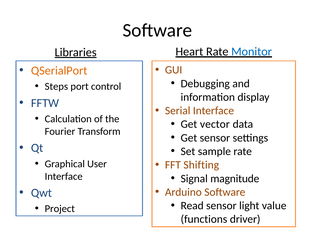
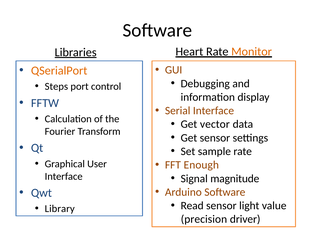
Monitor colour: blue -> orange (252, 52)
Shifting: Shifting -> Enough (201, 165)
Project: Project -> Library (60, 209)
functions: functions -> precision (204, 220)
